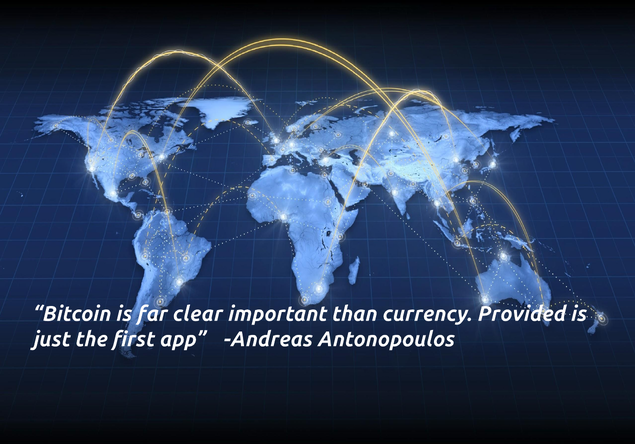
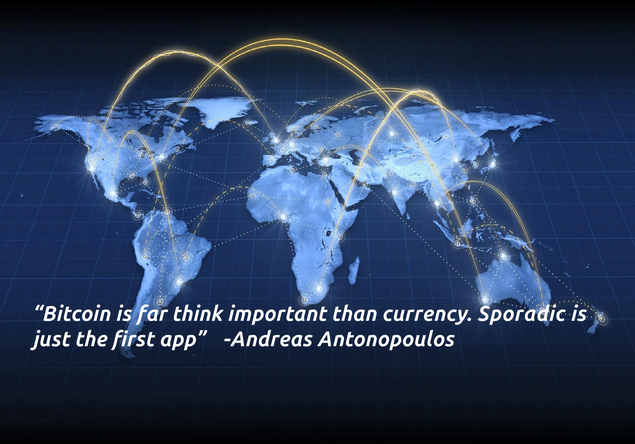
clear: clear -> think (198, 314)
Provided: Provided -> Sporadic (522, 314)
